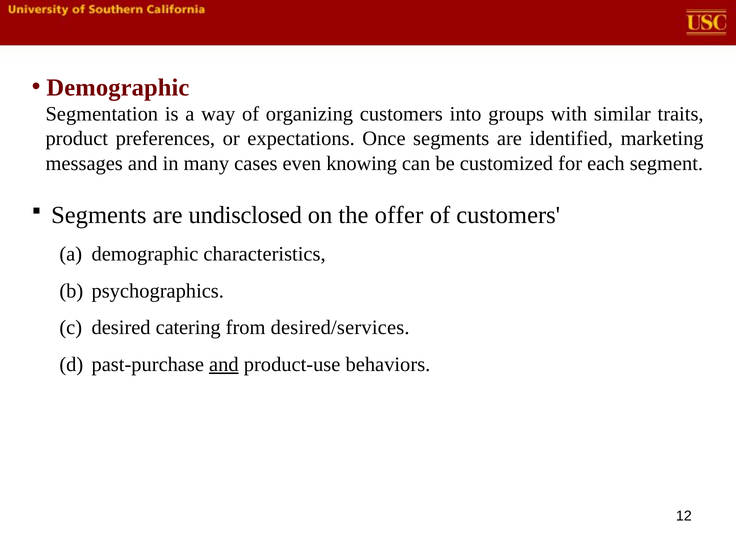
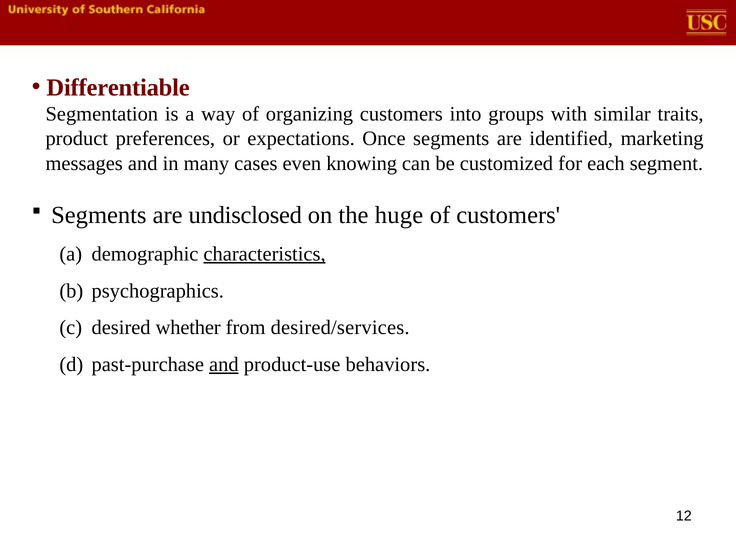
Demographic: Demographic -> Differentiable (118, 87)
offer: offer -> huge (399, 215)
characteristics underline: none -> present (265, 254)
catering: catering -> whether (188, 328)
